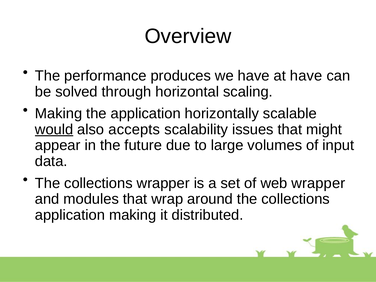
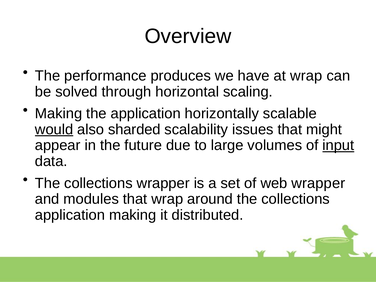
at have: have -> wrap (306, 76)
accepts: accepts -> sharded (134, 129)
input underline: none -> present (338, 145)
